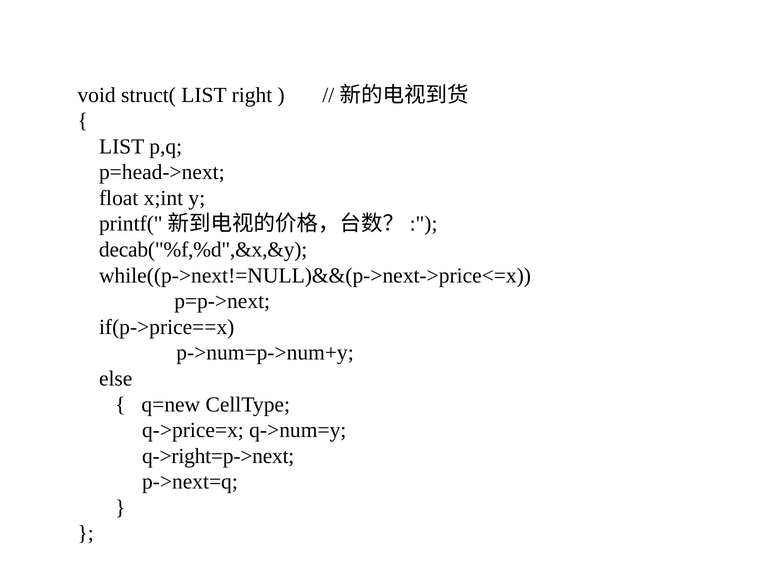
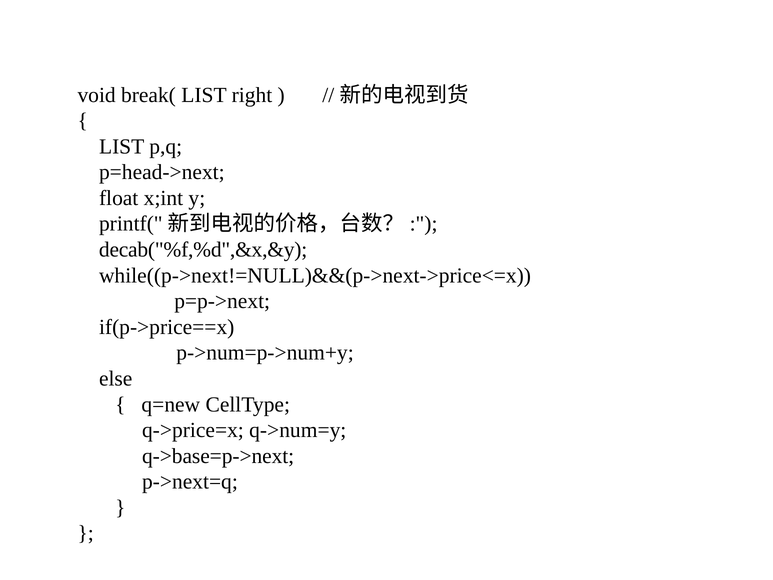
struct(: struct( -> break( (148, 95)
q->right=p->next: q->right=p->next -> q->base=p->next (218, 456)
